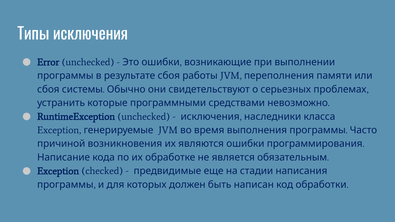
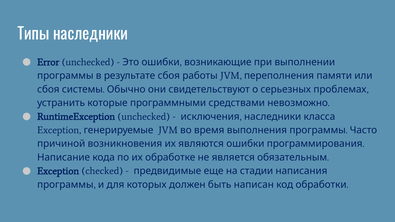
Типы исключения: исключения -> наследники (91, 34)
